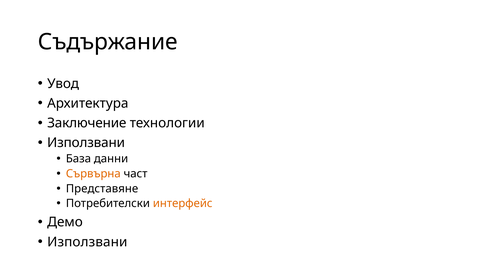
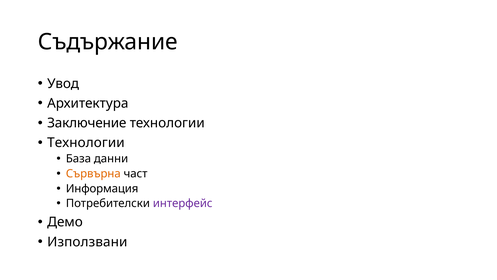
Използвани: Използвани -> Технологии (86, 143)
Представяне: Представяне -> Информация (102, 188)
интерфейс colour: orange -> purple (183, 203)
